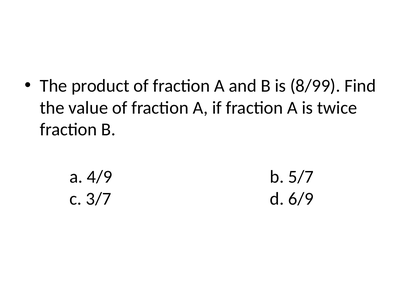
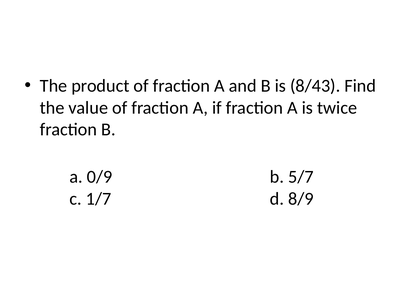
8/99: 8/99 -> 8/43 (315, 86)
4/9: 4/9 -> 0/9 (100, 177)
3/7: 3/7 -> 1/7 (99, 199)
6/9: 6/9 -> 8/9 (301, 199)
